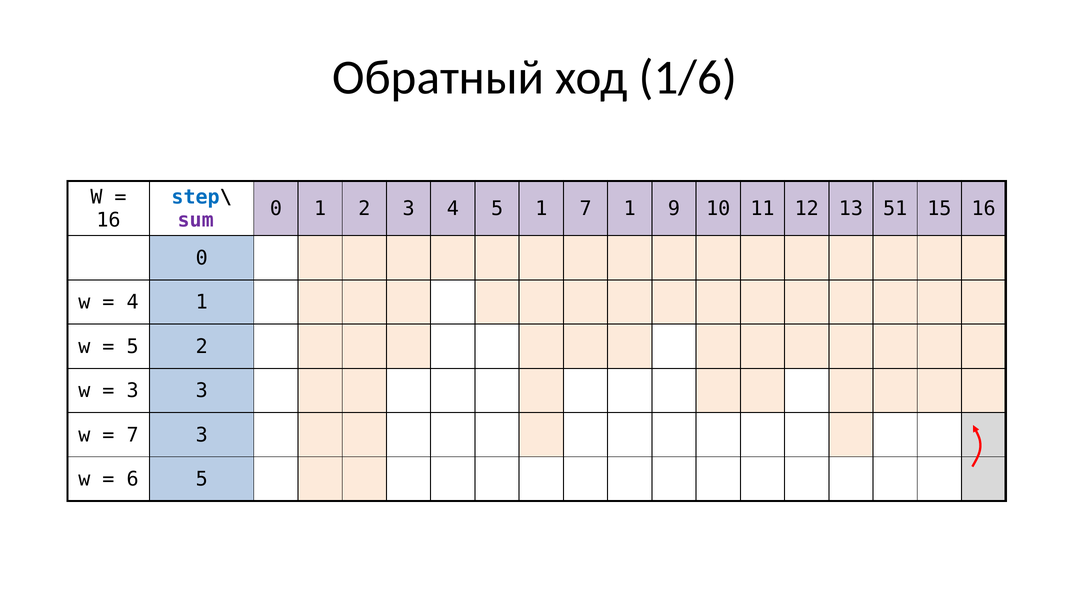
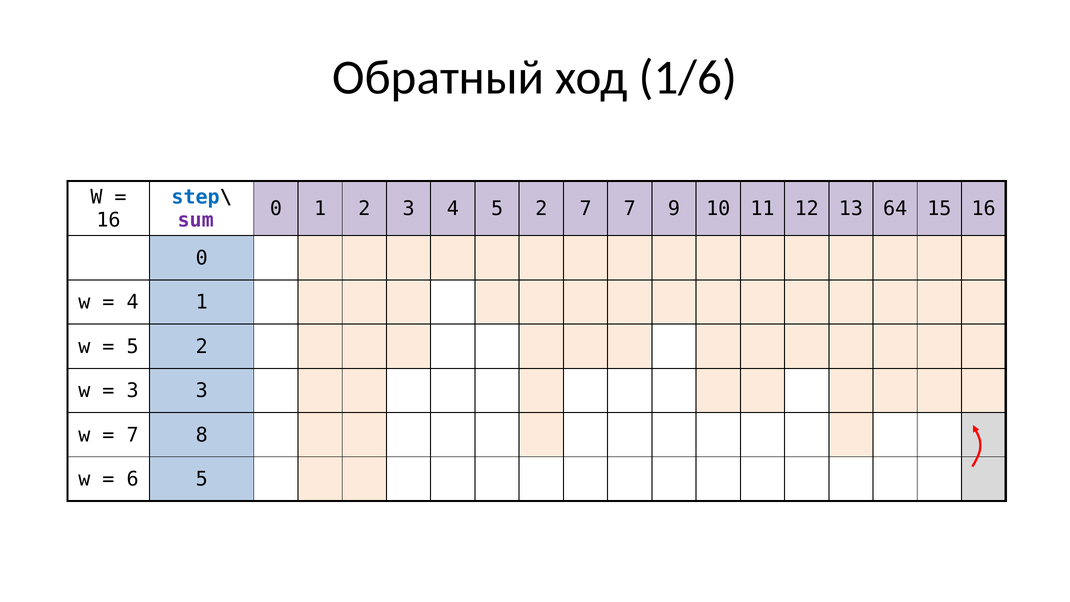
4 5 1: 1 -> 2 (541, 209)
7 1: 1 -> 7 (630, 209)
51: 51 -> 64 (895, 209)
7 3: 3 -> 8 (202, 435)
